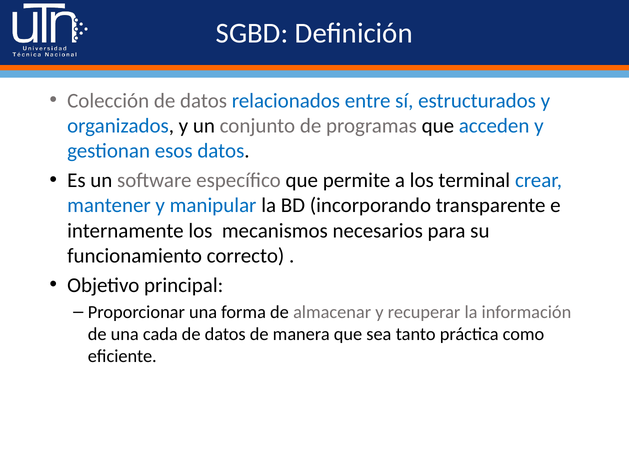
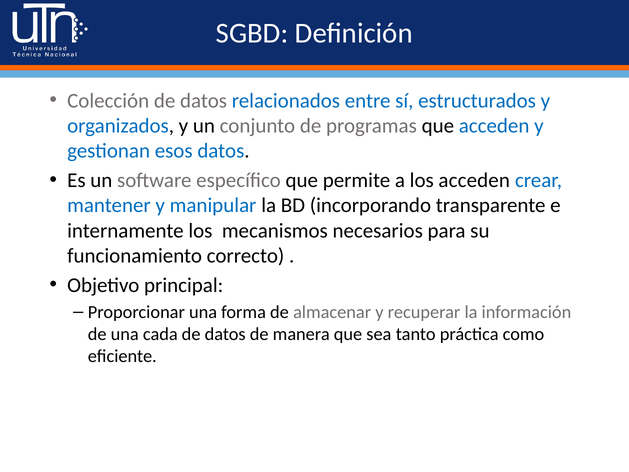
los terminal: terminal -> acceden (474, 180)
